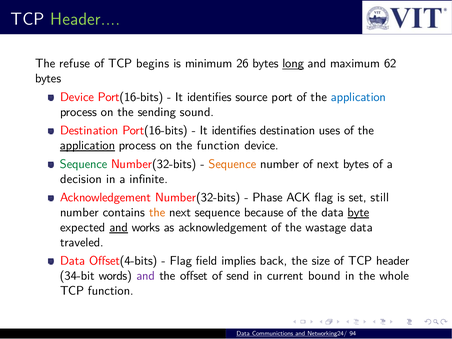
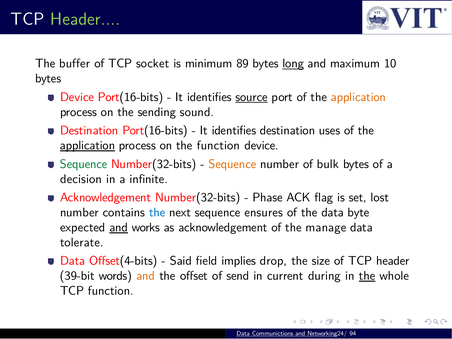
refuse: refuse -> buffer (75, 64)
begins: begins -> socket (153, 64)
26: 26 -> 89 (243, 64)
62: 62 -> 10 (390, 64)
source underline: none -> present (252, 97)
application colour: blue -> orange (358, 97)
of next: next -> bulk (328, 164)
still: still -> lost (380, 198)
the colour: orange -> blue (157, 213)
because: because -> ensures (264, 213)
byte underline: present -> none (358, 213)
wastage: wastage -> manage (326, 228)
traveled: traveled -> tolerate (82, 243)
Flag: Flag -> Said (181, 261)
back: back -> drop (274, 261)
34-bit: 34-bit -> 39-bit (77, 276)
and colour: purple -> orange (146, 276)
bound: bound -> during (324, 276)
the underline: none -> present (367, 276)
